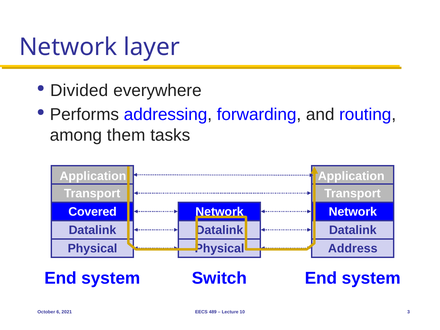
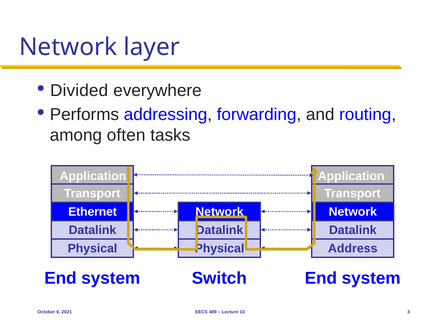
them: them -> often (126, 135)
Covered: Covered -> Ethernet (93, 212)
